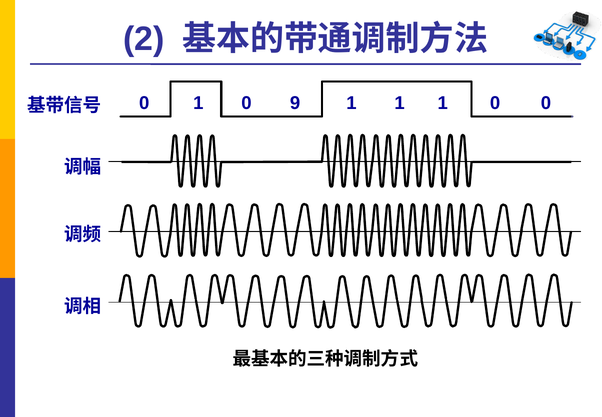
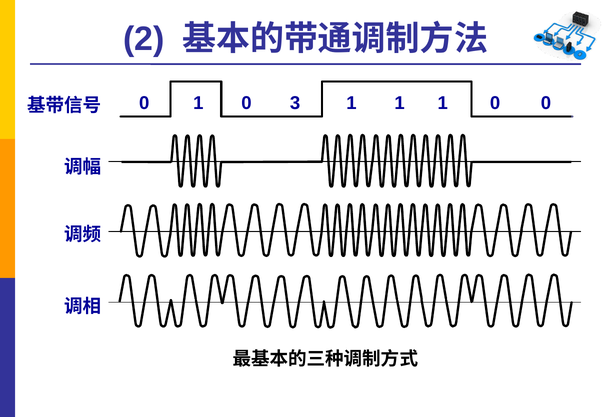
9: 9 -> 3 (295, 103)
